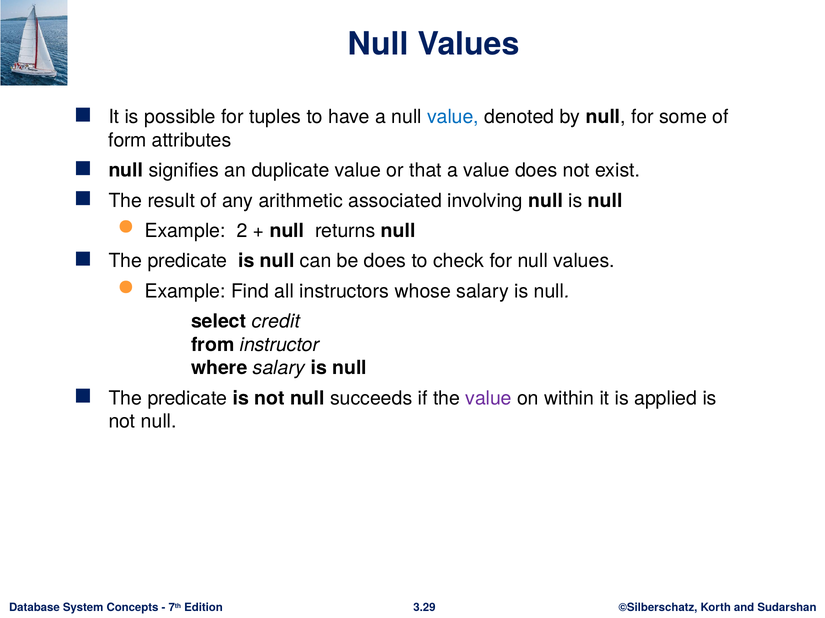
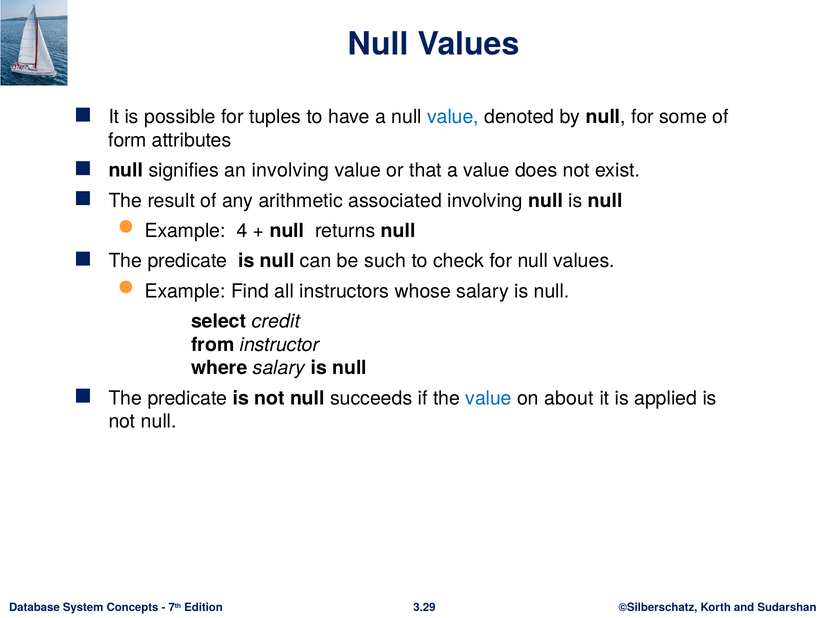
an duplicate: duplicate -> involving (290, 171)
2: 2 -> 4 (242, 231)
be does: does -> such (385, 261)
value colour: purple -> blue (489, 399)
within: within -> about (569, 399)
